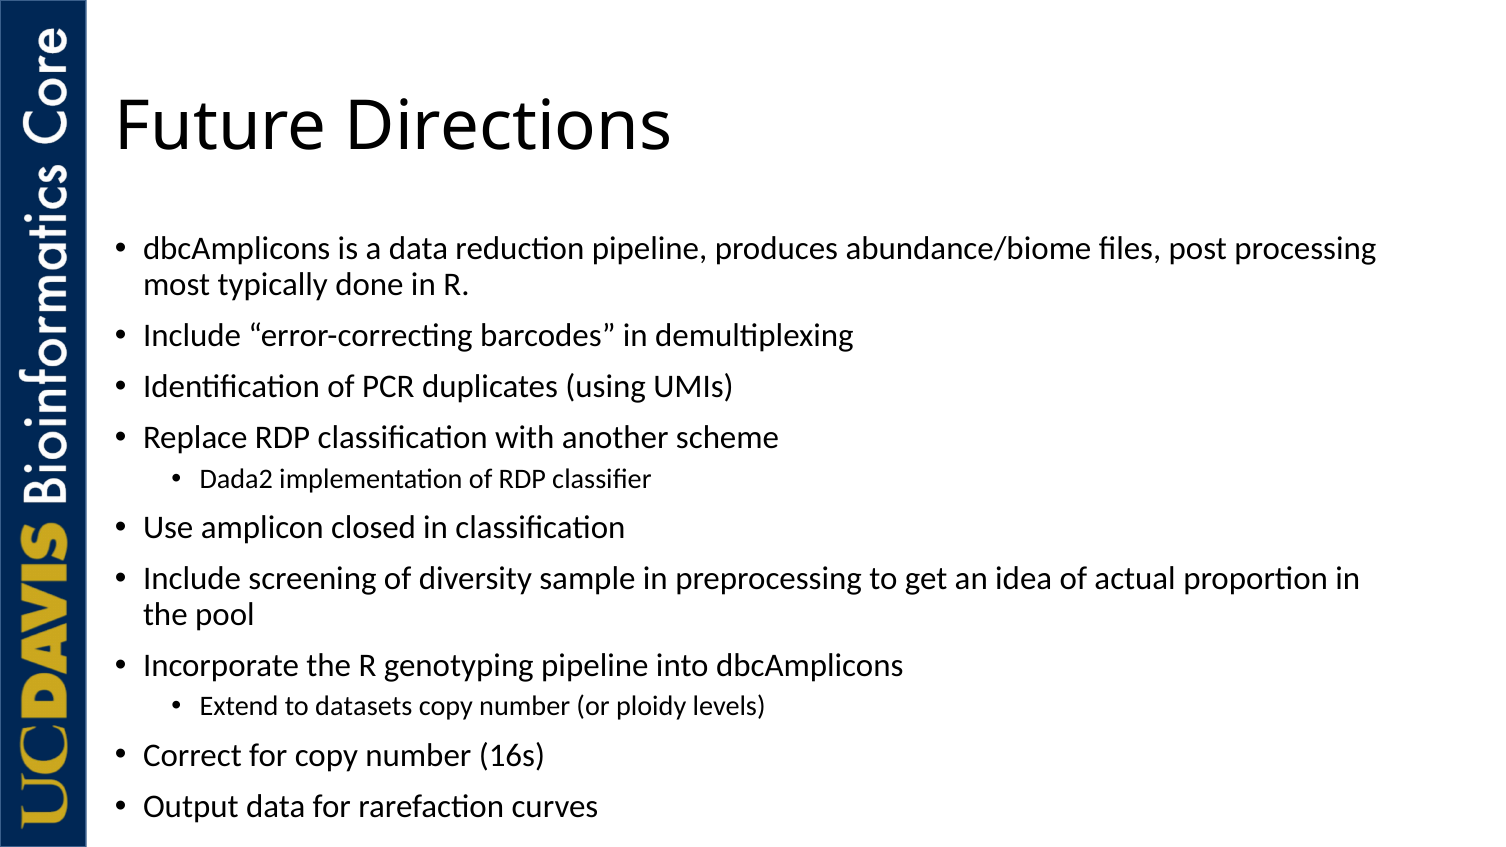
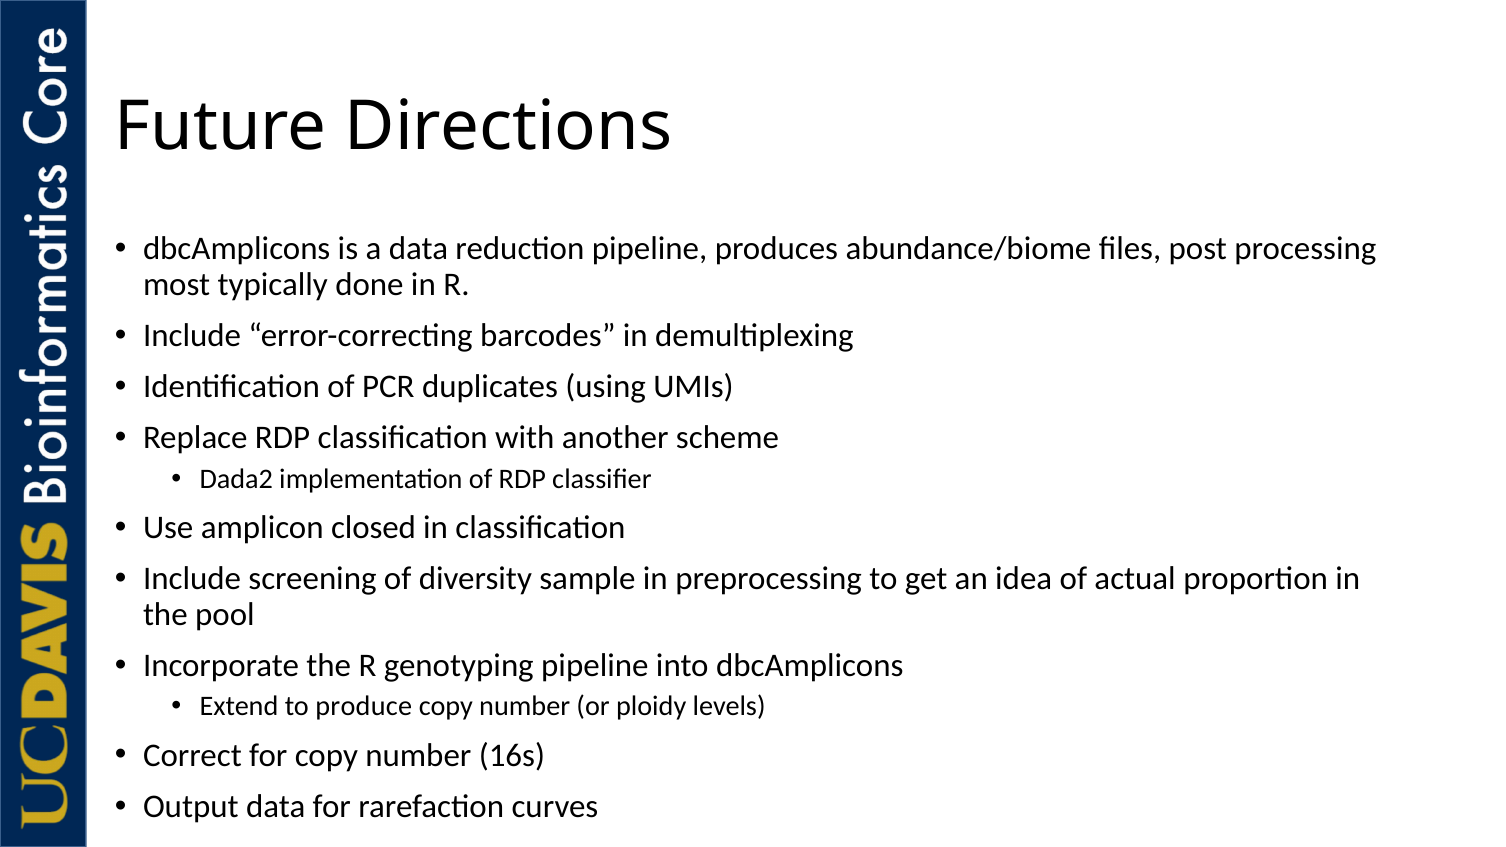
datasets: datasets -> produce (364, 707)
